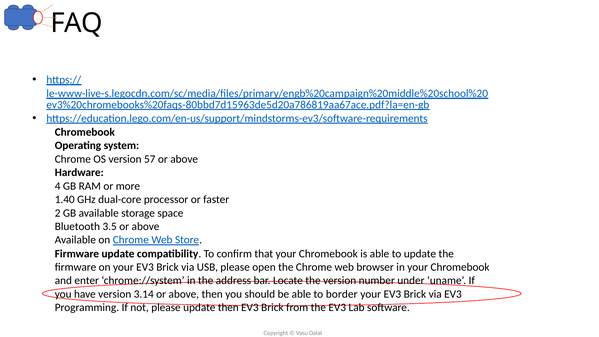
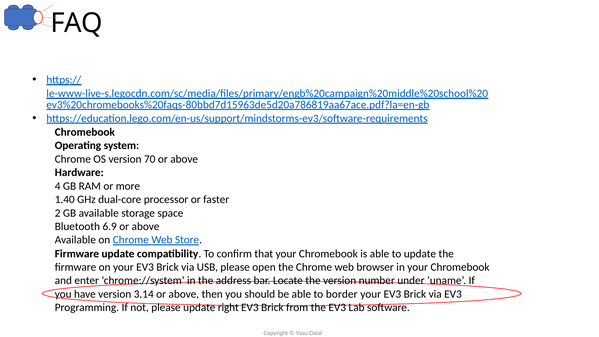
57: 57 -> 70 (150, 159)
3.5: 3.5 -> 6.9 (110, 226)
update then: then -> right (228, 307)
